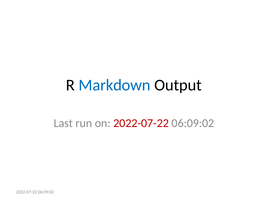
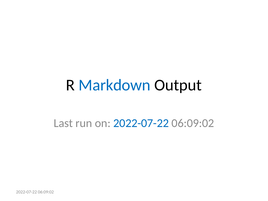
2022-07-22 colour: red -> blue (141, 123)
